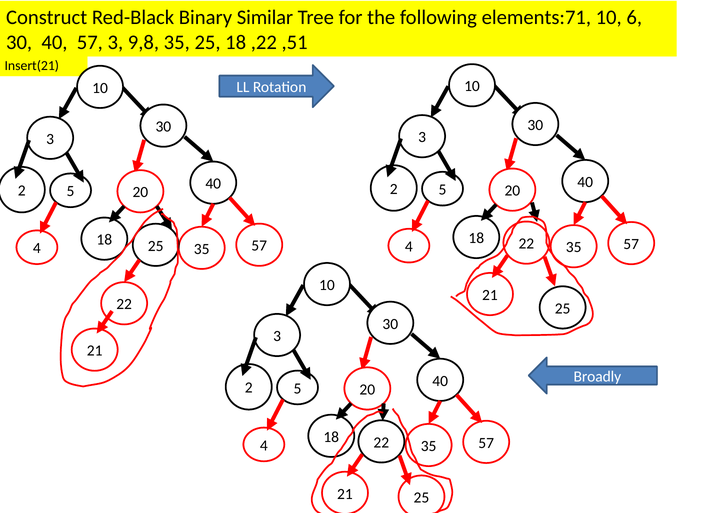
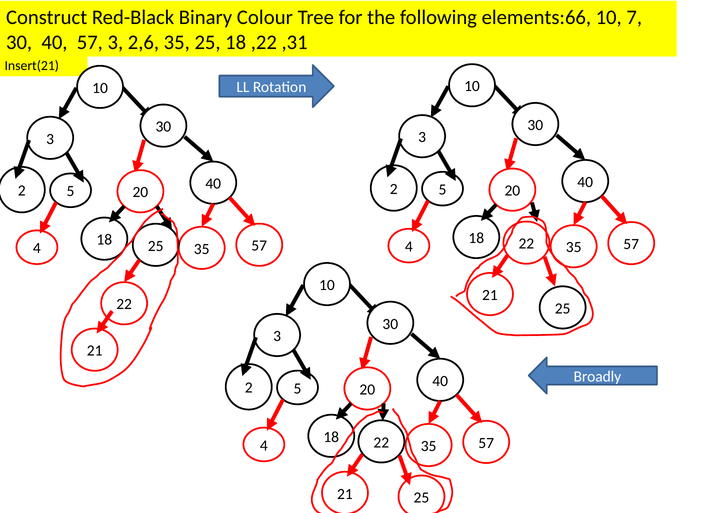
Similar: Similar -> Colour (265, 18)
elements:71: elements:71 -> elements:66 (536, 18)
6: 6 -> 7 (634, 18)
9,8: 9,8 -> 2,6 (143, 42)
,51: ,51 -> ,31 (295, 42)
